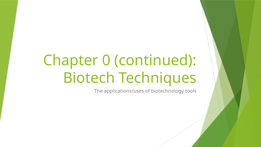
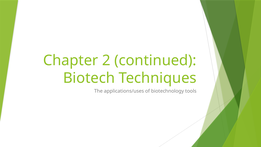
0: 0 -> 2 (106, 60)
